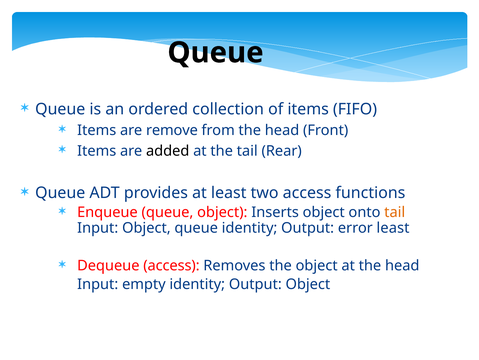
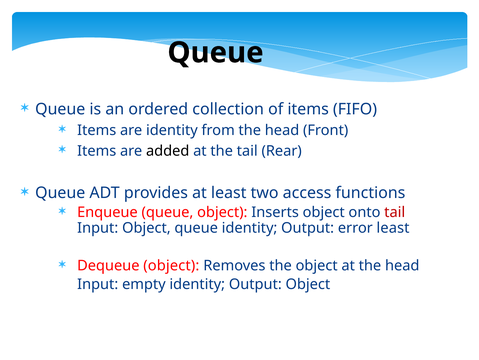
are remove: remove -> identity (172, 130)
tail colour: orange -> red (395, 212)
Dequeue access: access -> object (171, 265)
